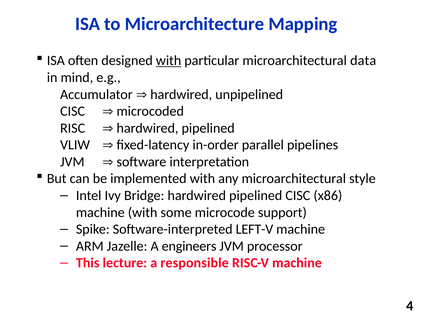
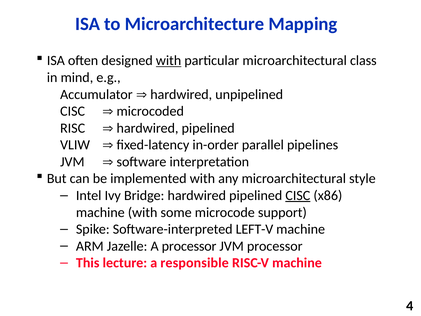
data: data -> class (363, 61)
CISC underline: none -> present (298, 195)
A engineers: engineers -> processor (189, 246)
